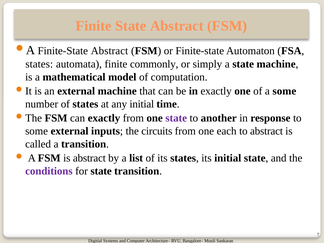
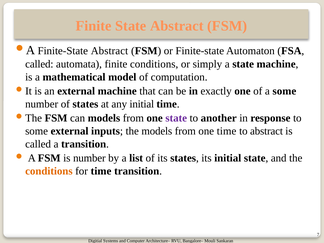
states: states -> called (39, 64)
finite commonly: commonly -> conditions (154, 64)
can exactly: exactly -> models (104, 118)
the circuits: circuits -> models (157, 131)
one each: each -> time (227, 131)
is abstract: abstract -> number (89, 158)
conditions colour: purple -> orange (49, 171)
for state: state -> time (101, 171)
